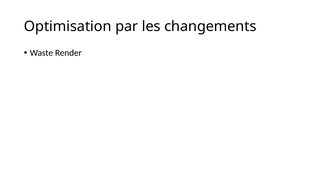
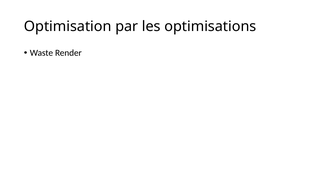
changements: changements -> optimisations (210, 26)
